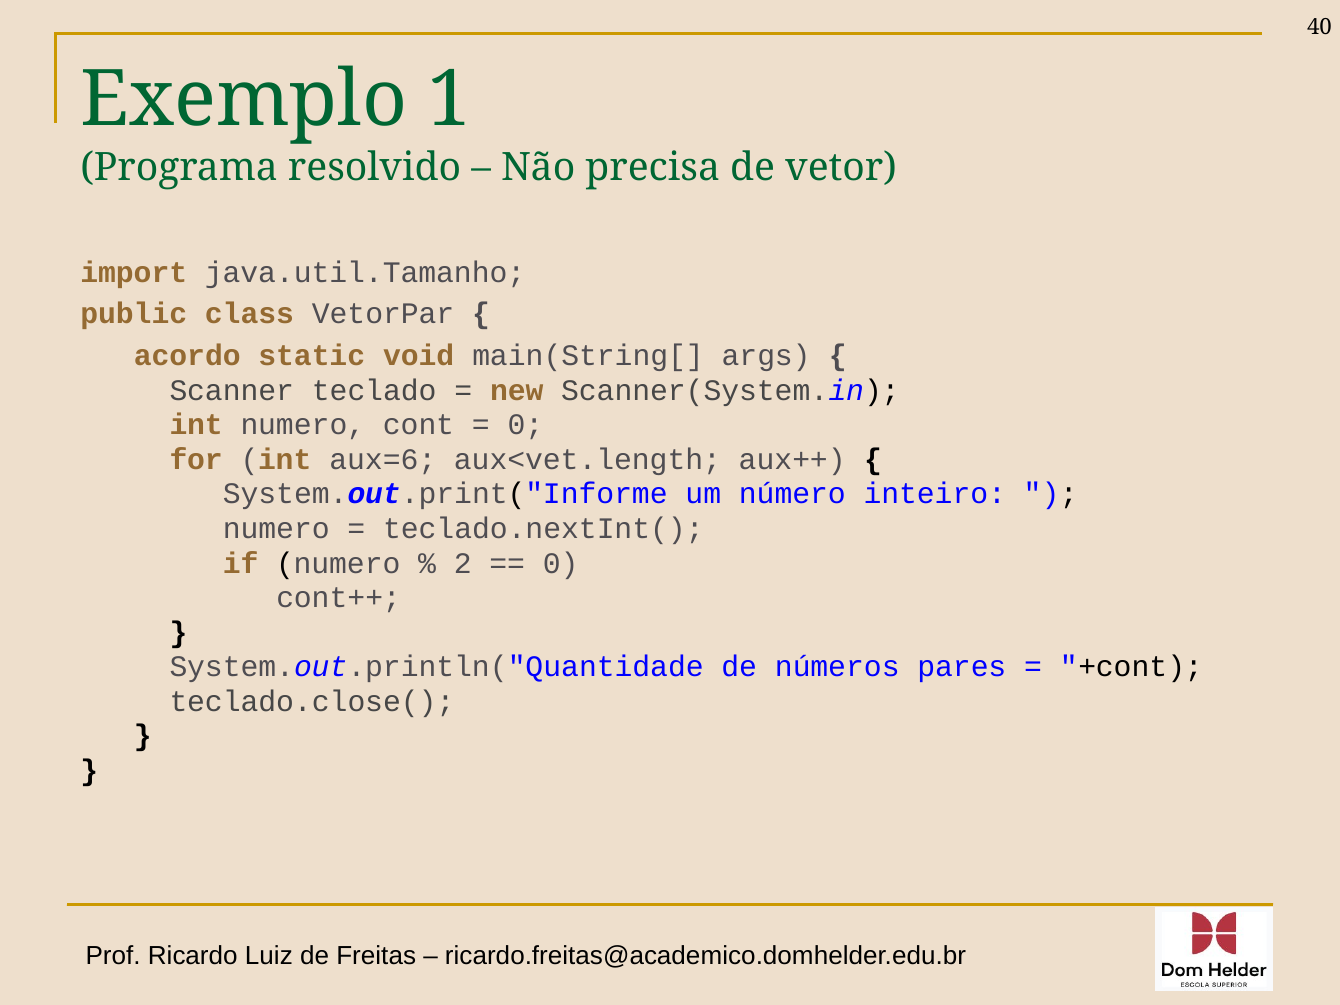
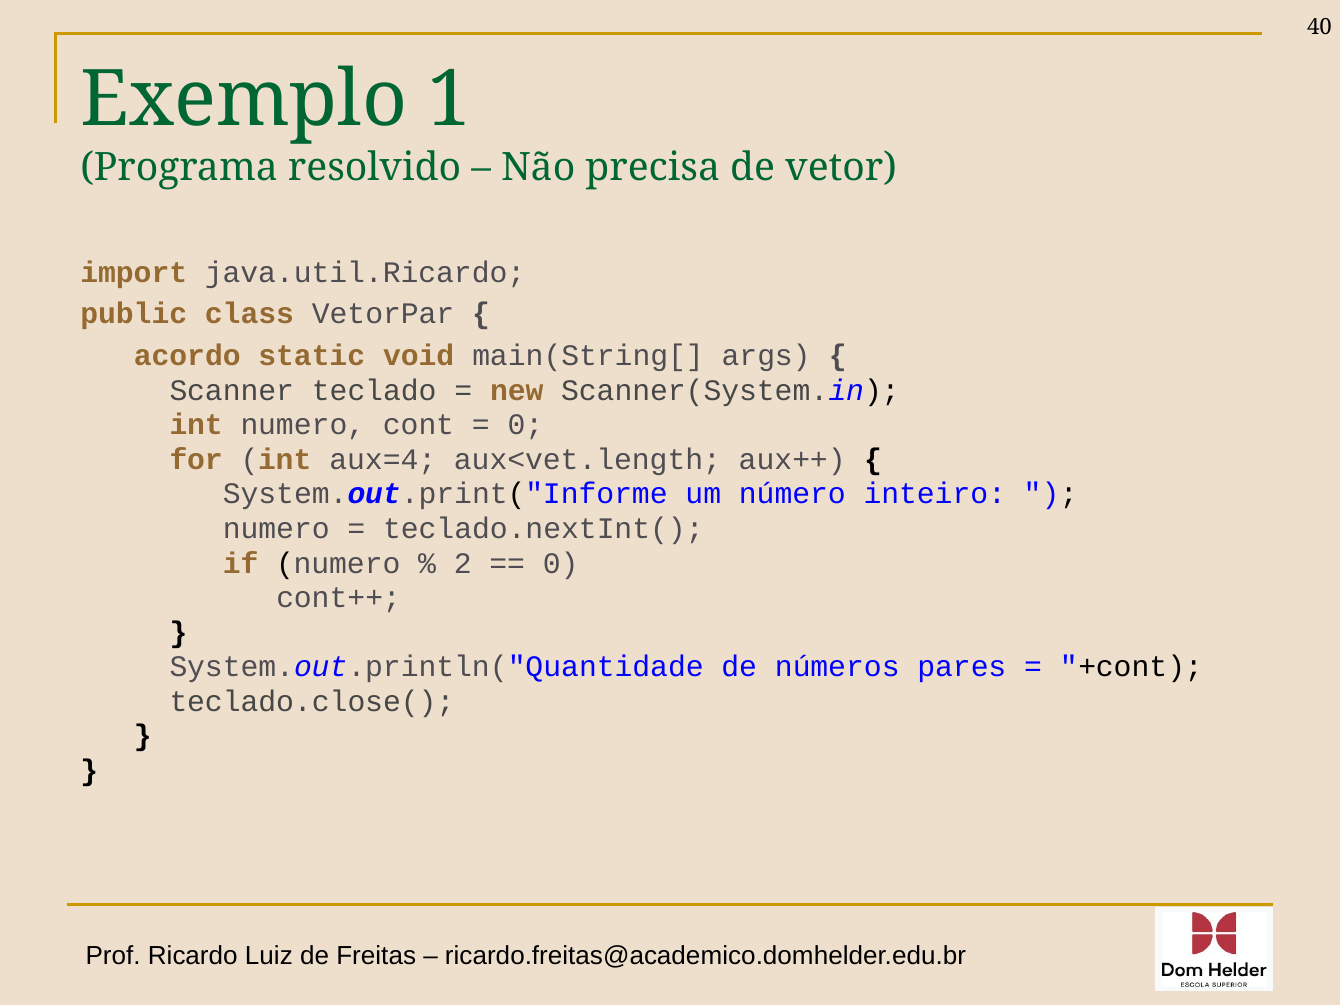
java.util.Tamanho: java.util.Tamanho -> java.util.Ricardo (365, 272)
aux=6: aux=6 -> aux=4 (383, 460)
